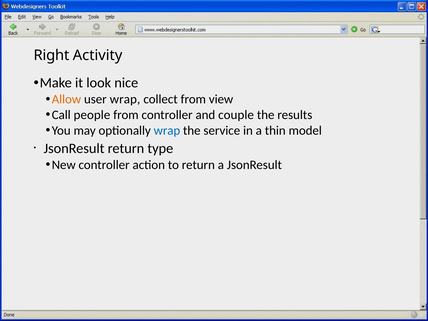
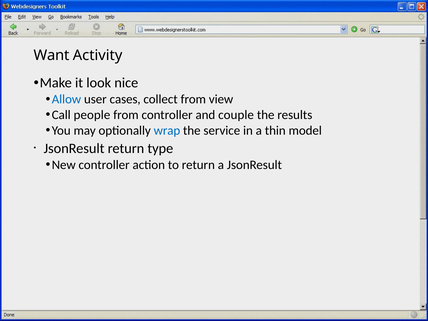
Right: Right -> Want (51, 55)
Allow colour: orange -> blue (66, 99)
user wrap: wrap -> cases (125, 99)
